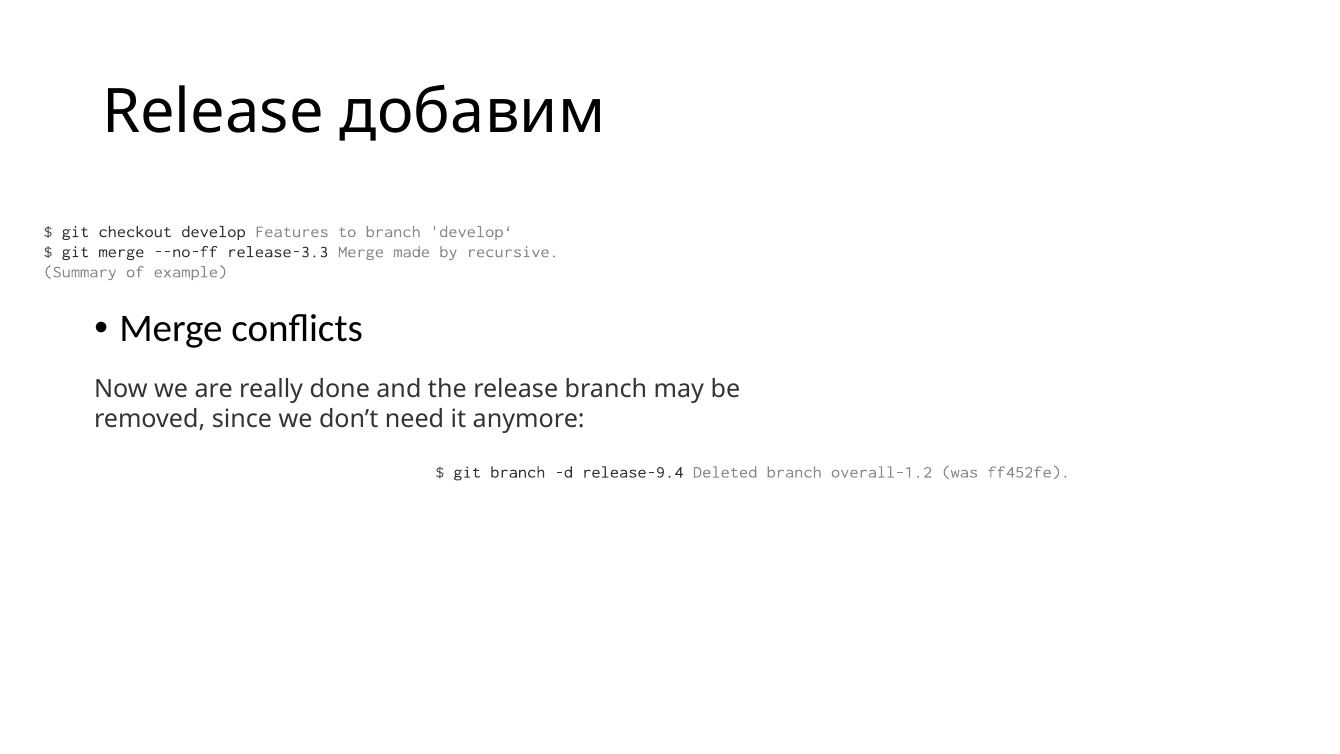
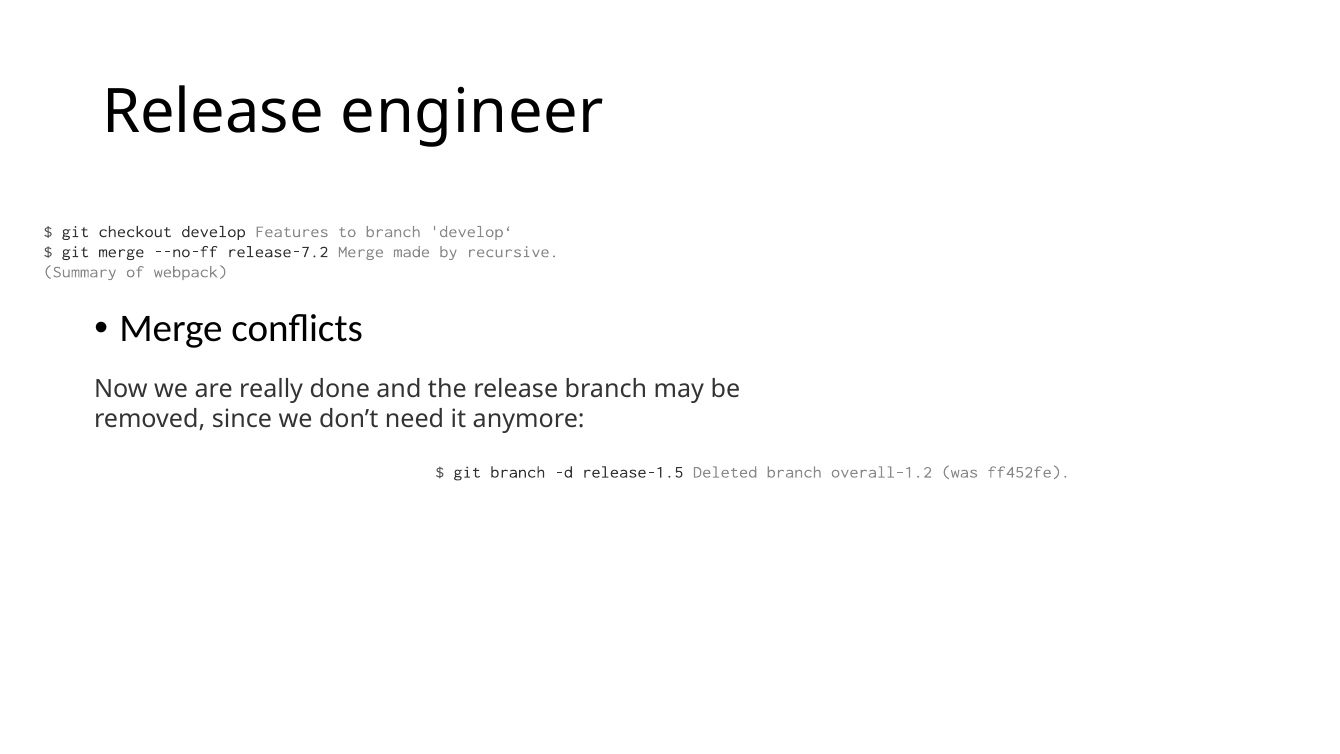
добавим: добавим -> engineer (472, 113)
release-3.3: release-3.3 -> release-7.2 (278, 252)
example: example -> webpack (190, 272)
release-9.4: release-9.4 -> release-1.5 (633, 472)
